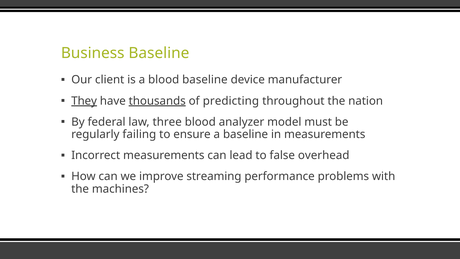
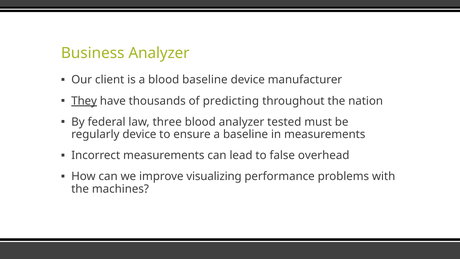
Business Baseline: Baseline -> Analyzer (159, 53)
thousands underline: present -> none (157, 101)
model: model -> tested (284, 122)
regularly failing: failing -> device (139, 134)
streaming: streaming -> visualizing (214, 176)
